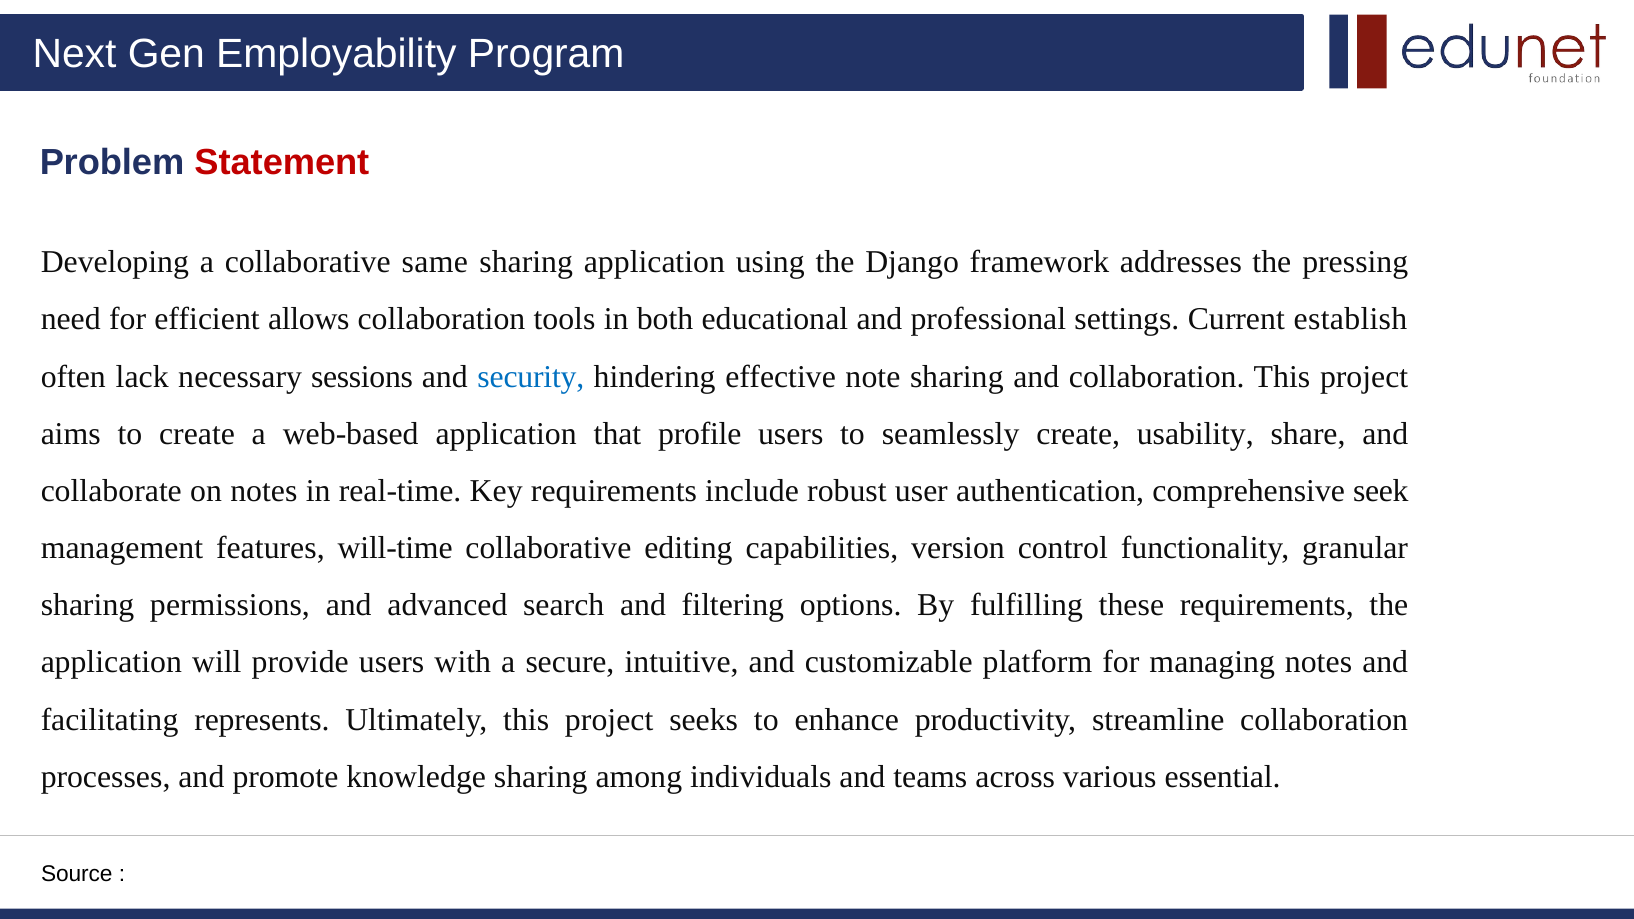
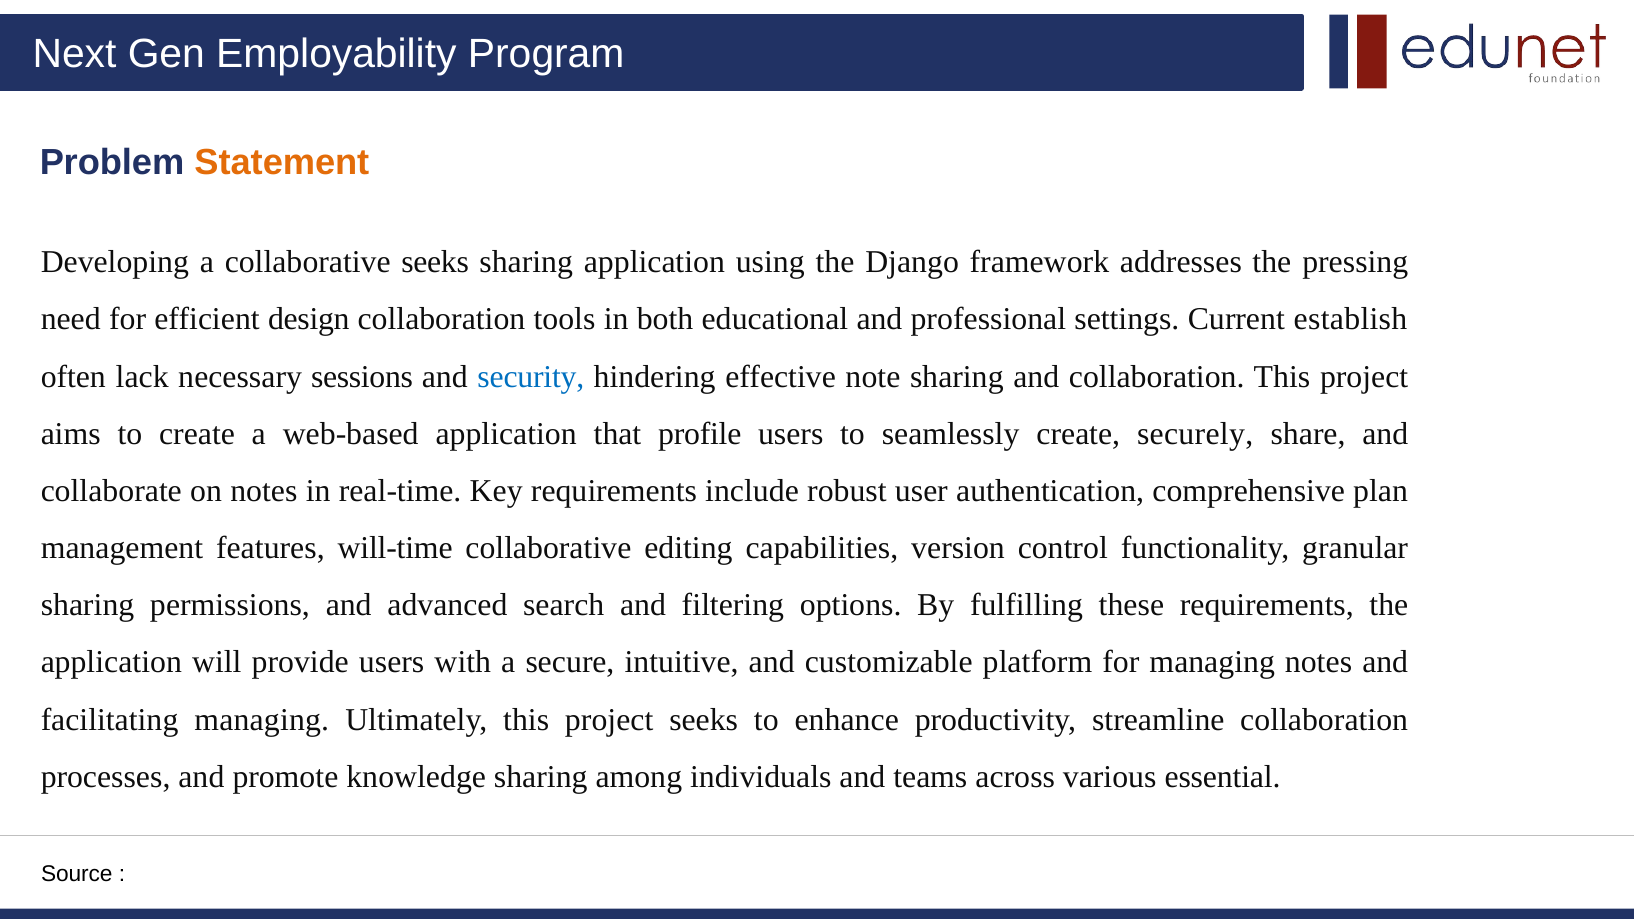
Statement colour: red -> orange (282, 163)
collaborative same: same -> seeks (435, 262)
allows: allows -> design (309, 319)
usability: usability -> securely (1195, 434)
seek: seek -> plan (1381, 491)
facilitating represents: represents -> managing (262, 720)
